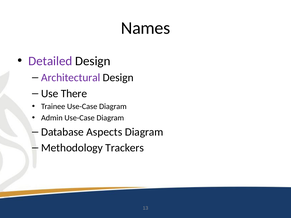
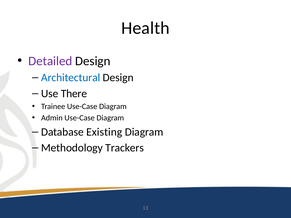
Names: Names -> Health (145, 28)
Architectural colour: purple -> blue (71, 78)
Aspects: Aspects -> Existing (104, 132)
